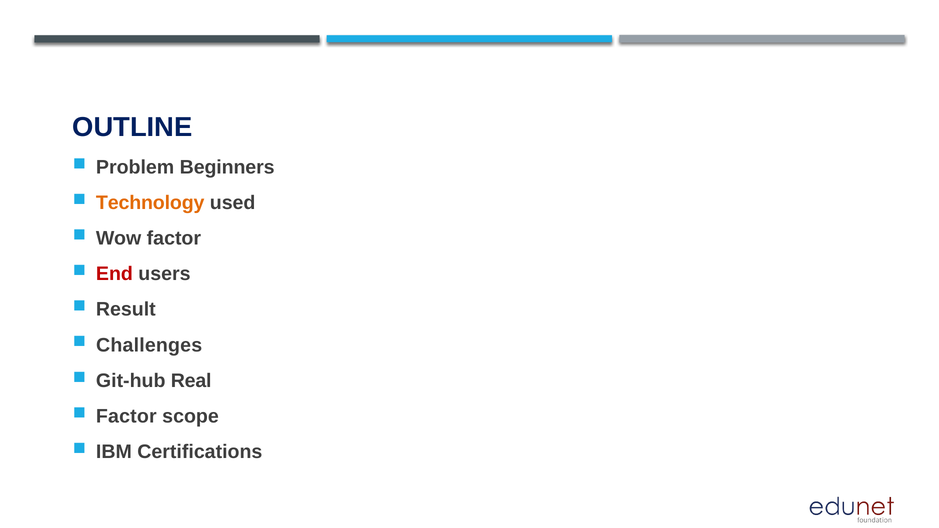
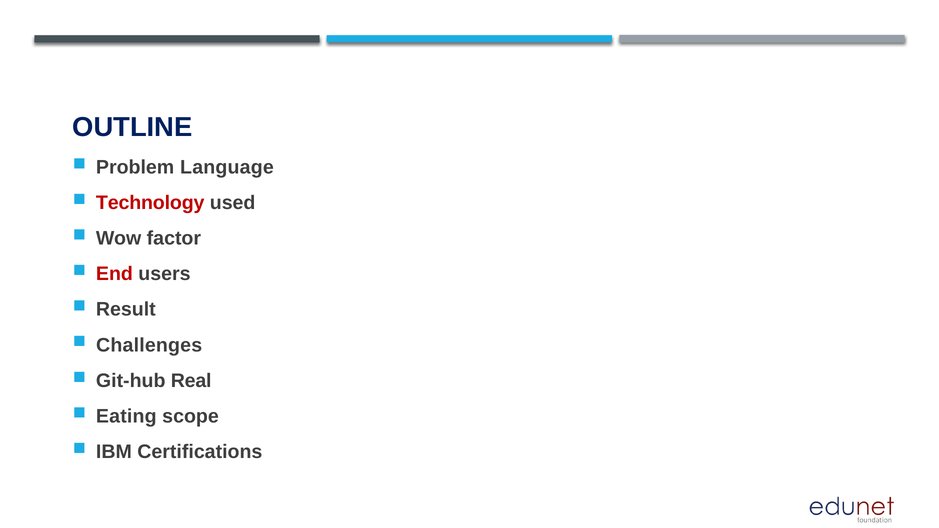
Beginners: Beginners -> Language (227, 167)
Technology colour: orange -> red (150, 203)
Factor: Factor -> Eating (126, 416)
